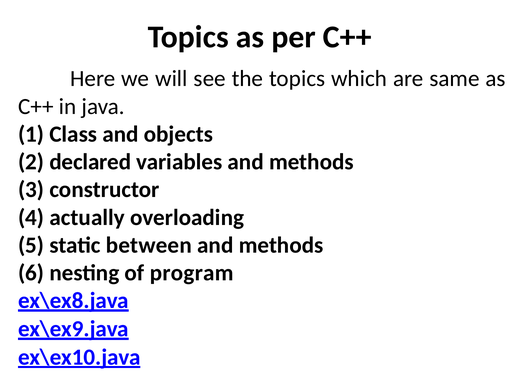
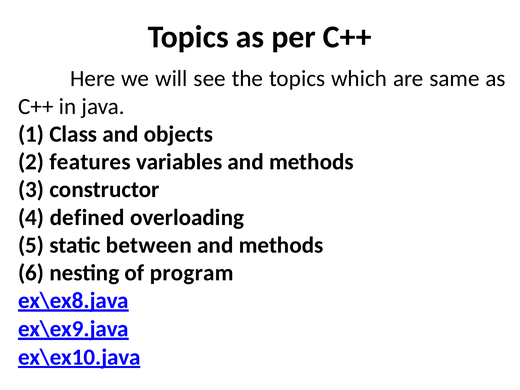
declared: declared -> features (90, 162)
actually: actually -> defined (87, 217)
